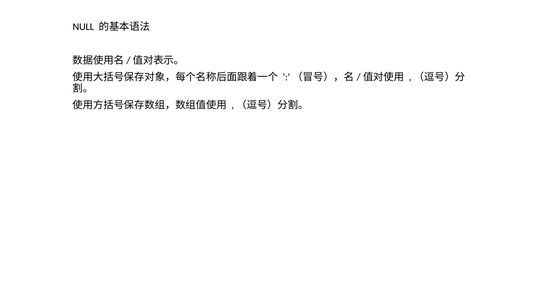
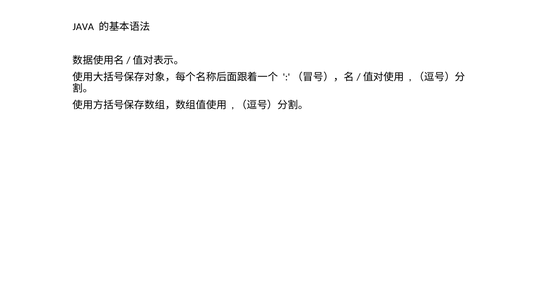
NULL: NULL -> JAVA (83, 27)
